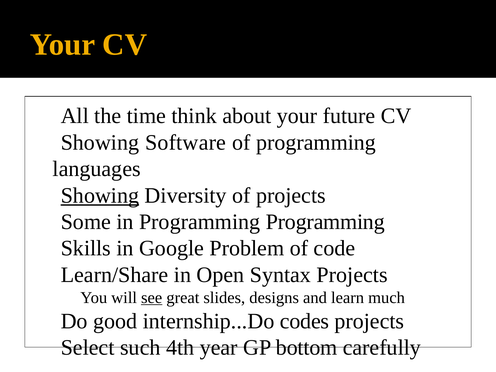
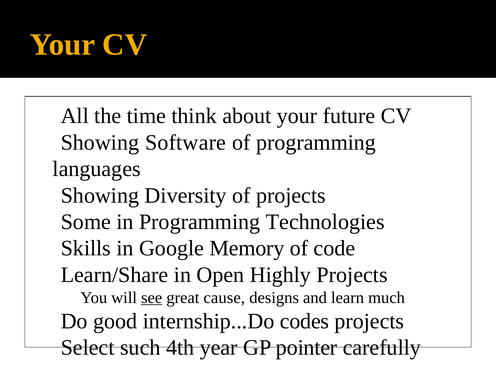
Showing underline: present -> none (100, 195)
Programming Programming: Programming -> Technologies (325, 222)
Problem: Problem -> Memory (247, 248)
Syntax: Syntax -> Highly (280, 275)
slides: slides -> cause (224, 298)
bottom: bottom -> pointer (307, 348)
